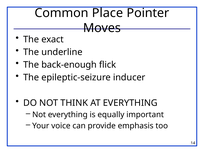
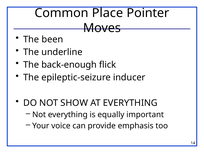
exact: exact -> been (52, 39)
THINK: THINK -> SHOW (74, 103)
